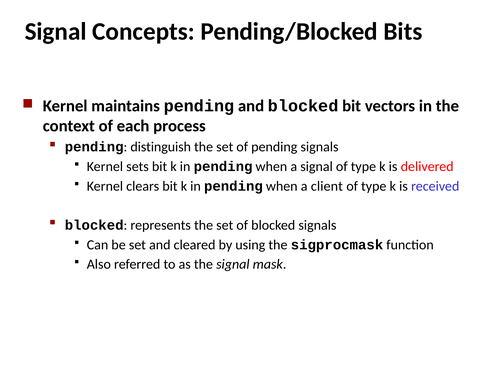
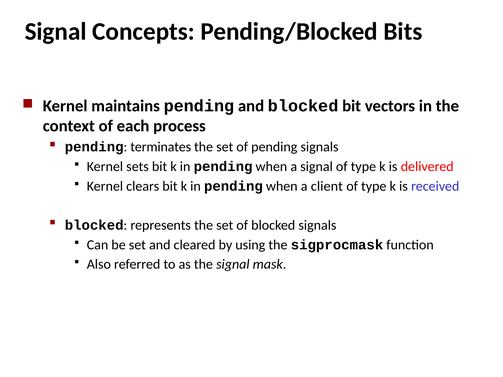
distinguish: distinguish -> terminates (161, 147)
